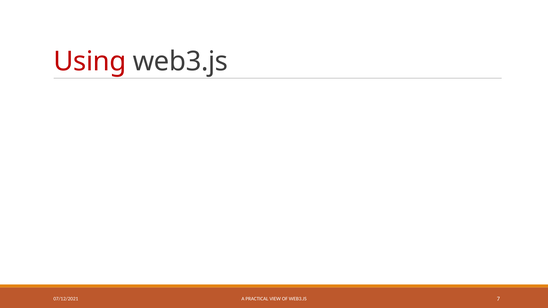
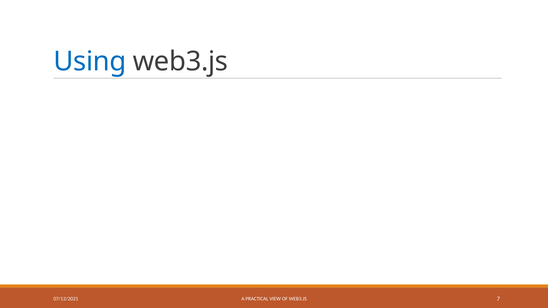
Using colour: red -> blue (90, 61)
